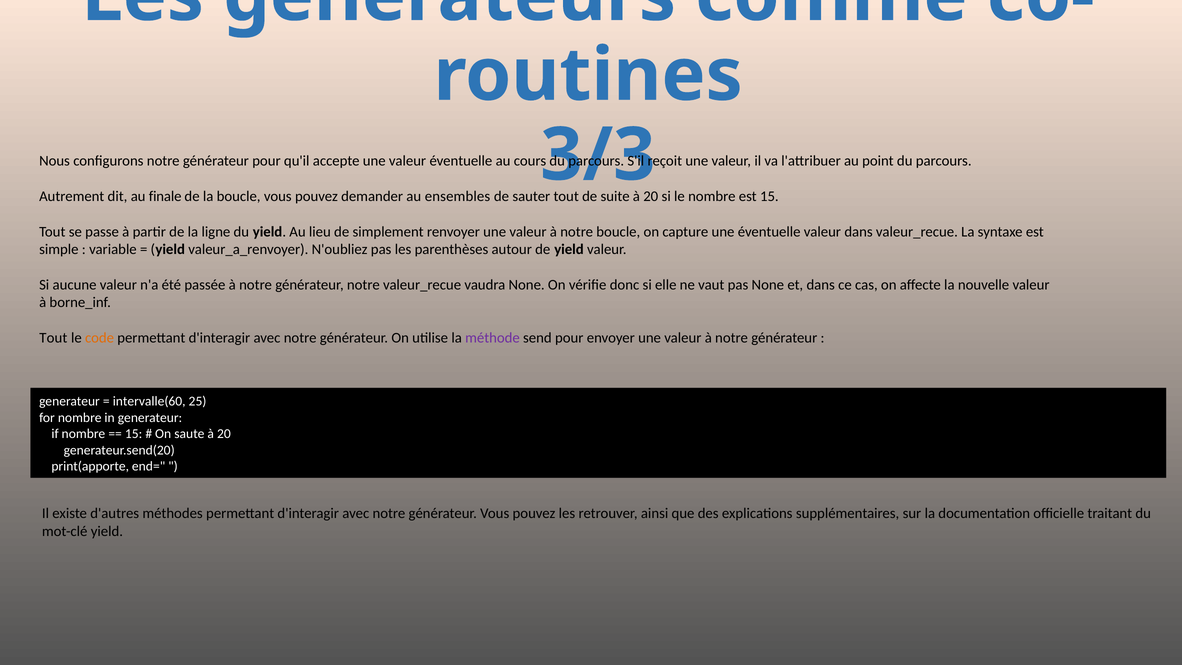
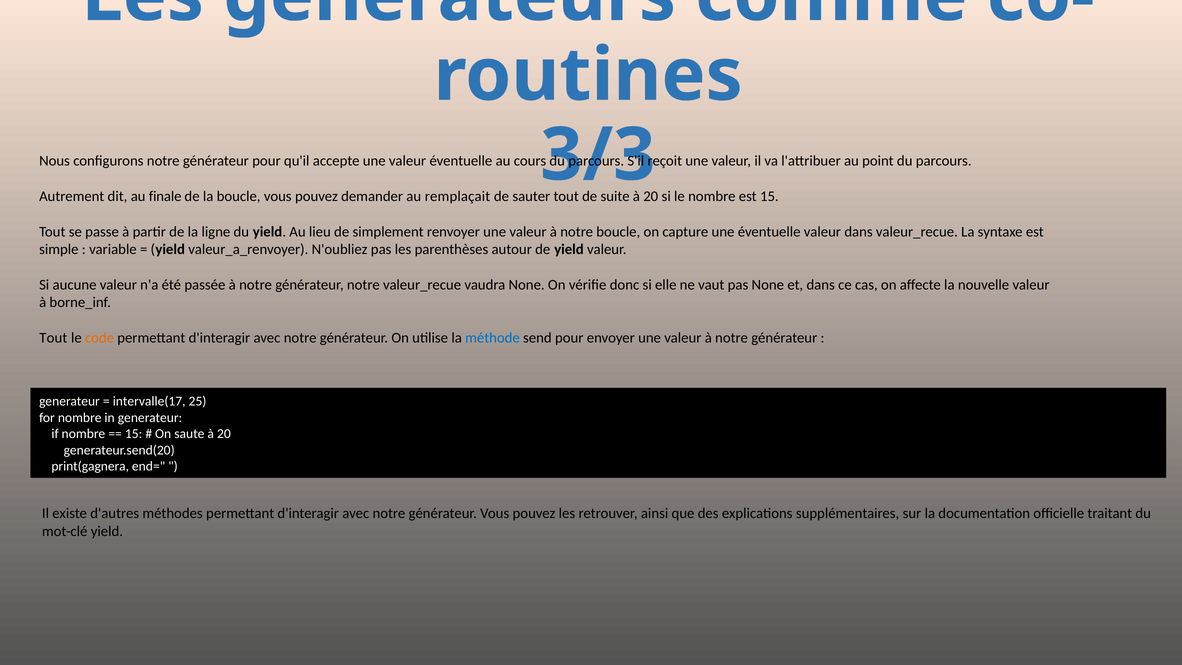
ensembles: ensembles -> remplaçait (458, 196)
méthode colour: purple -> blue (492, 338)
intervalle(60: intervalle(60 -> intervalle(17 (149, 401)
print(apporte: print(apporte -> print(gagnera (90, 466)
